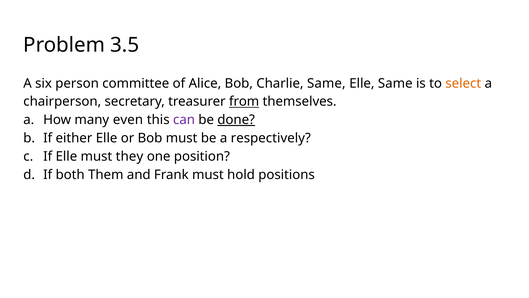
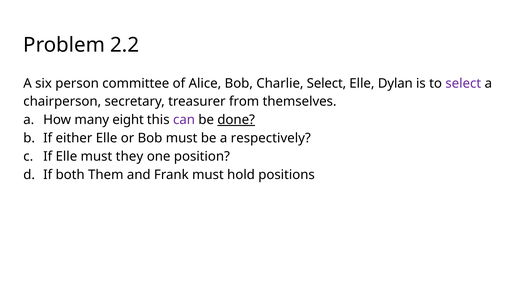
3.5: 3.5 -> 2.2 (125, 45)
Charlie Same: Same -> Select (326, 83)
Elle Same: Same -> Dylan (395, 83)
select colour: orange -> purple (463, 83)
from underline: present -> none (244, 101)
even: even -> eight (128, 120)
